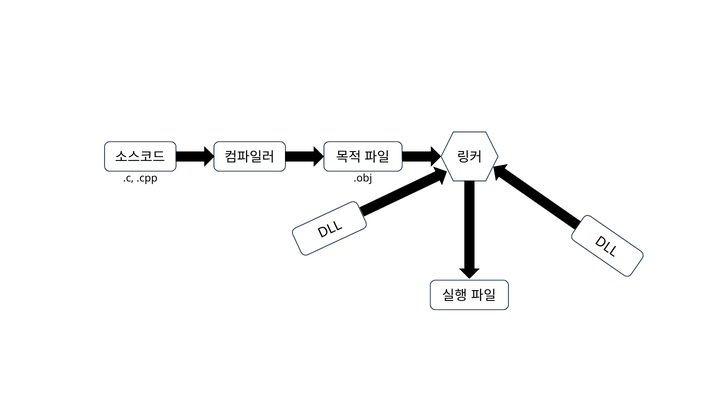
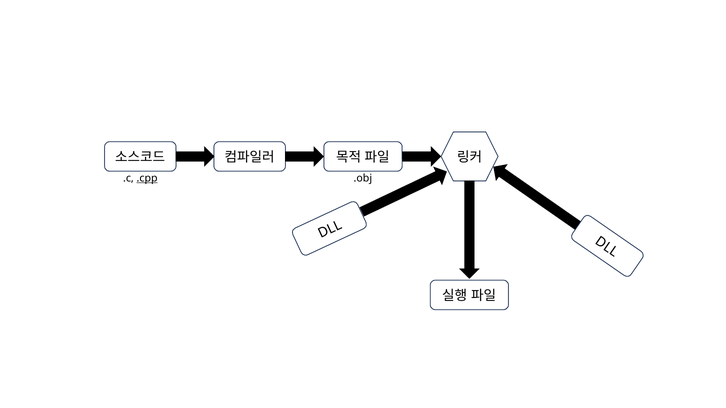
.cpp underline: none -> present (147, 178)
